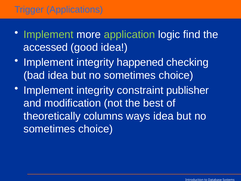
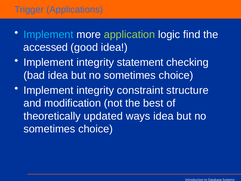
Implement colour: light green -> light blue (49, 34)
happened: happened -> statement (140, 62)
publisher: publisher -> structure (187, 90)
columns: columns -> updated (103, 116)
